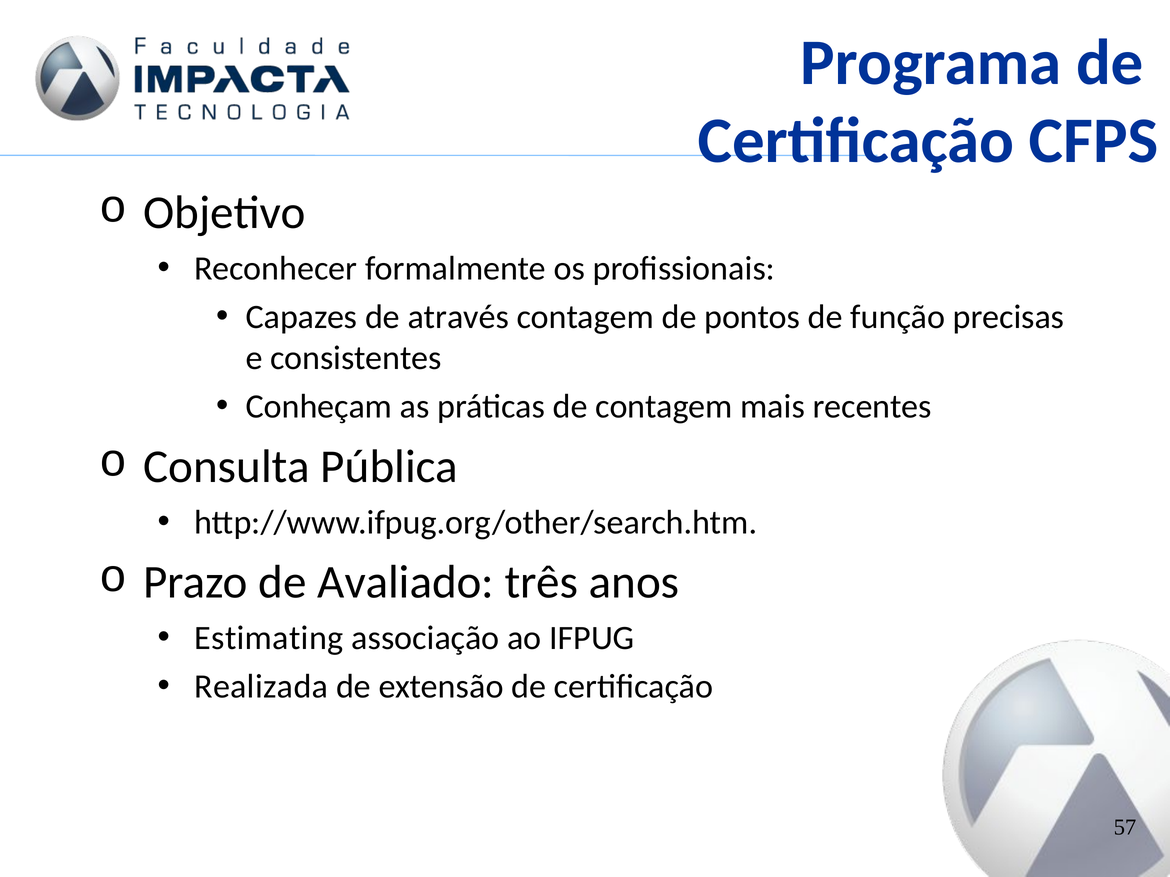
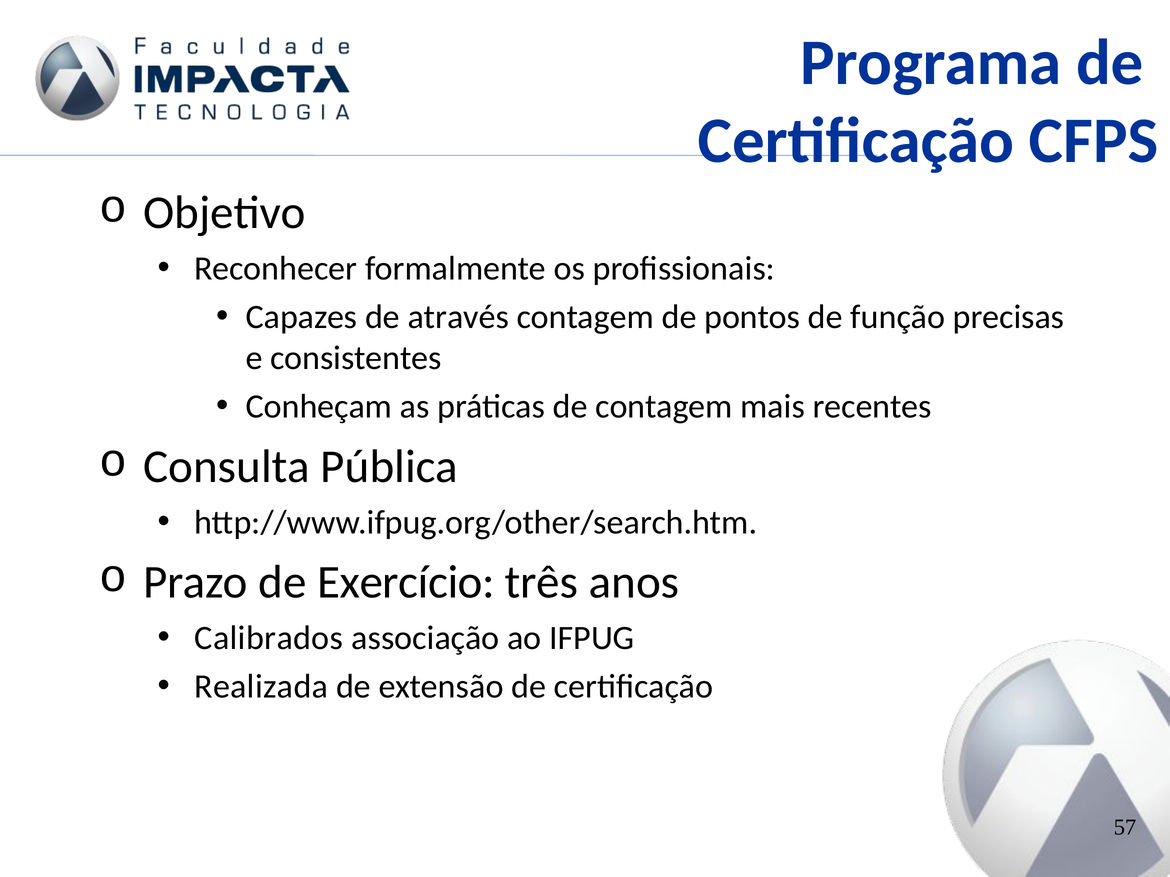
Avaliado: Avaliado -> Exercício (406, 583)
Estimating: Estimating -> Calibrados (269, 638)
